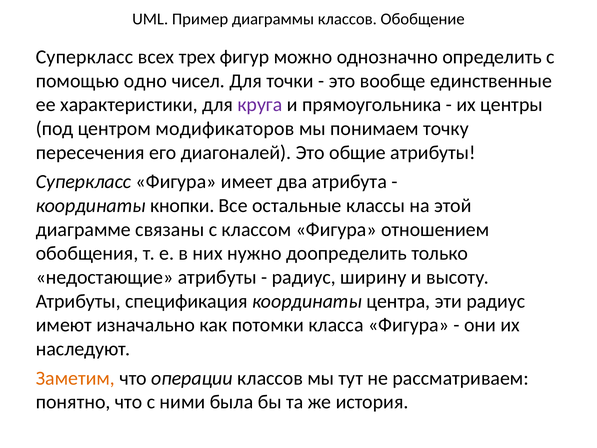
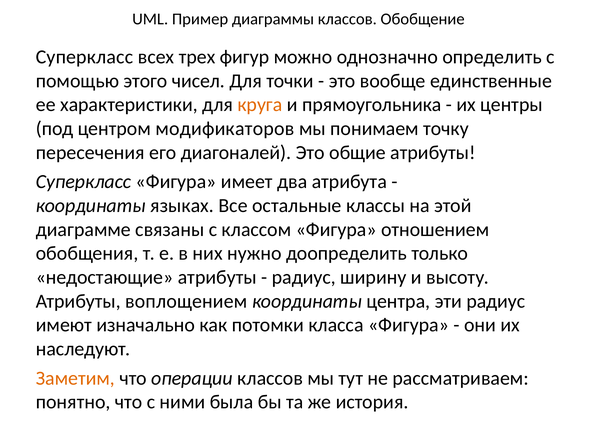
одно: одно -> этого (146, 81)
круга colour: purple -> orange (260, 105)
кнопки: кнопки -> языках (182, 205)
спецификация: спецификация -> воплощением (186, 301)
